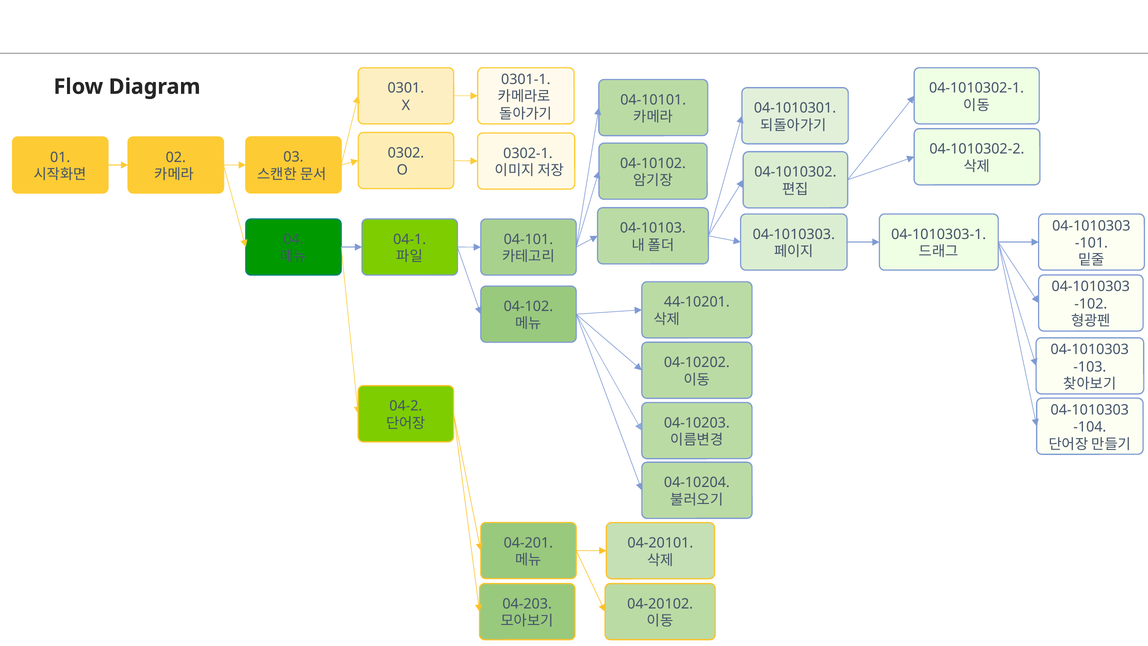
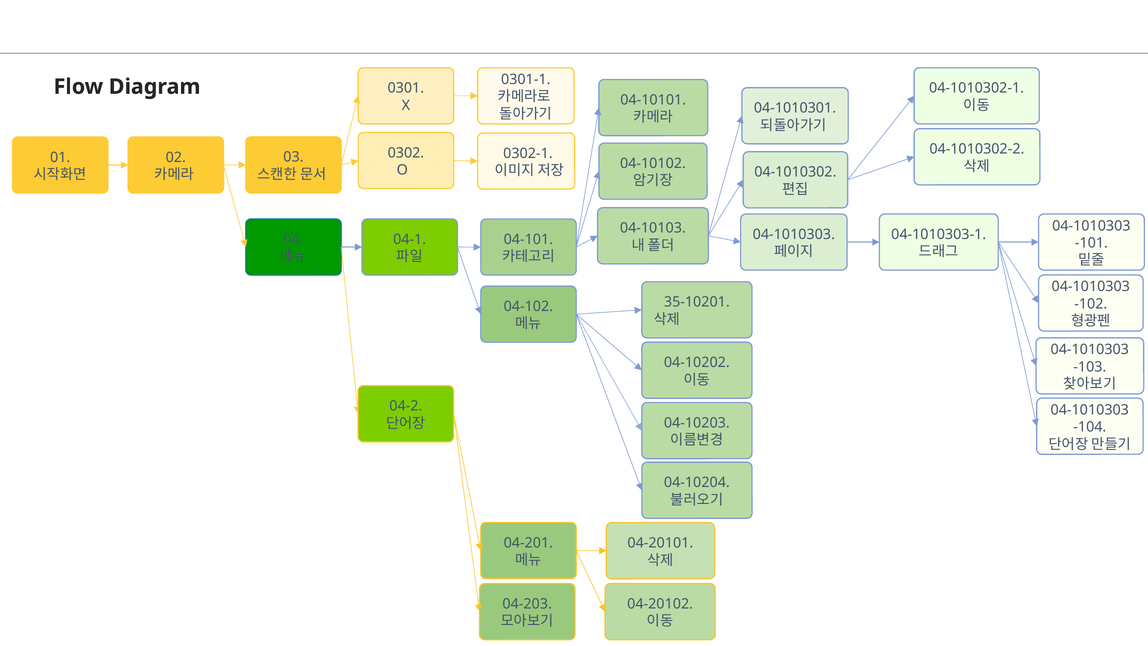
44-10201: 44-10201 -> 35-10201 (697, 302)
